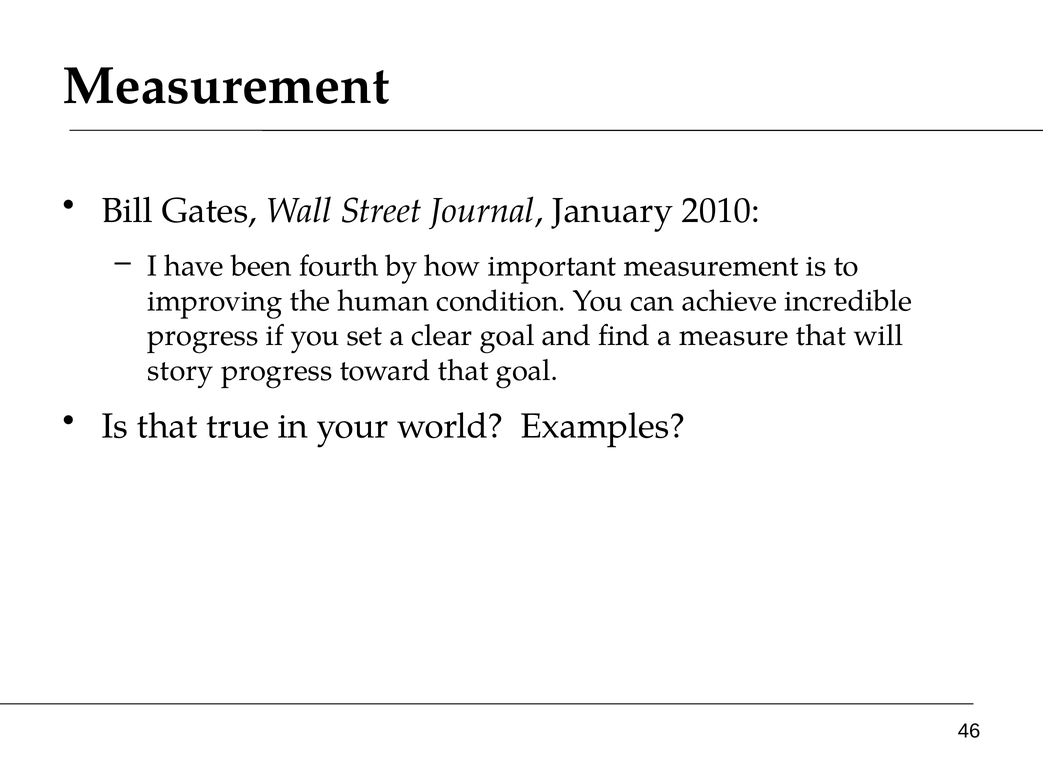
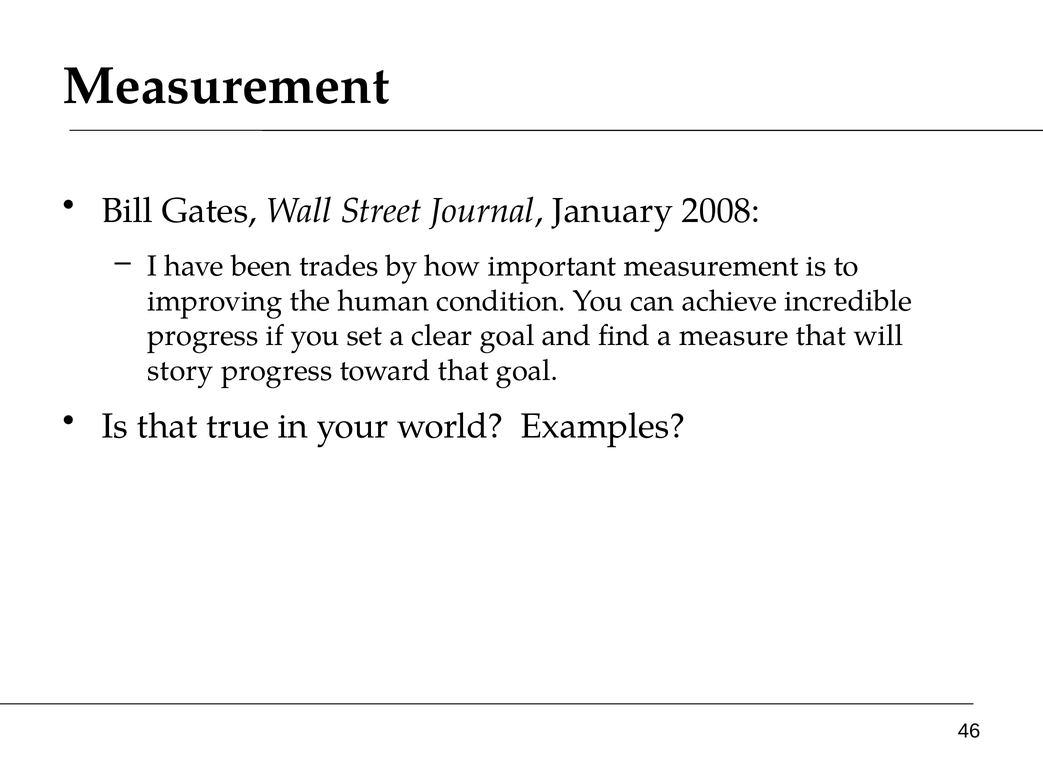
2010: 2010 -> 2008 (721, 211)
fourth: fourth -> trades (339, 266)
